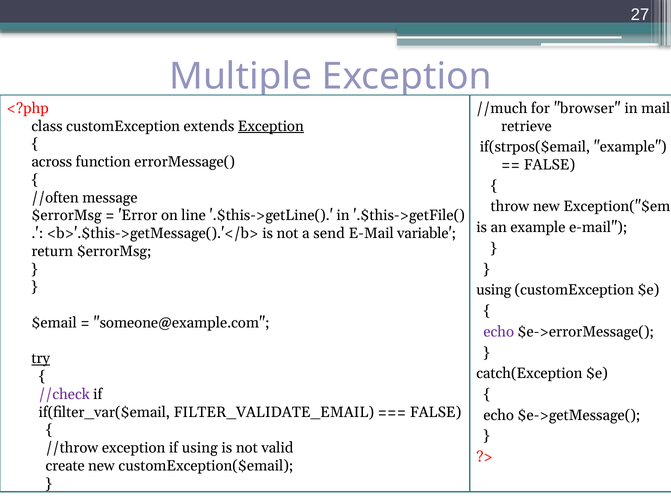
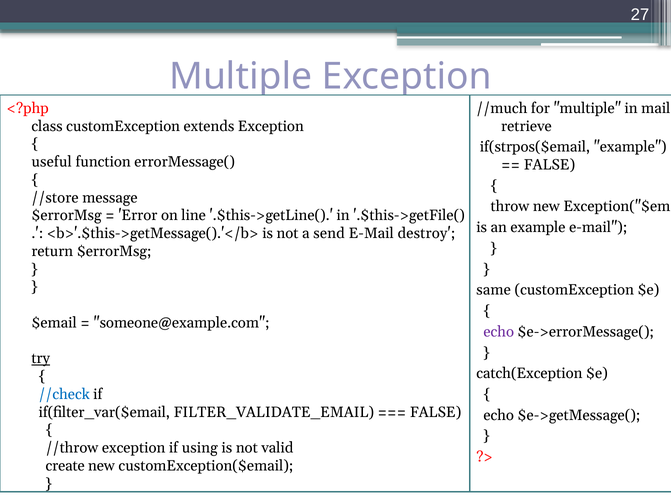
for browser: browser -> multiple (587, 108)
Exception underline: present -> none (271, 126)
across: across -> useful (52, 162)
//often: //often -> //store (55, 198)
variable: variable -> destroy (427, 233)
using: using -> same (494, 290)
//check colour: purple -> blue (64, 394)
